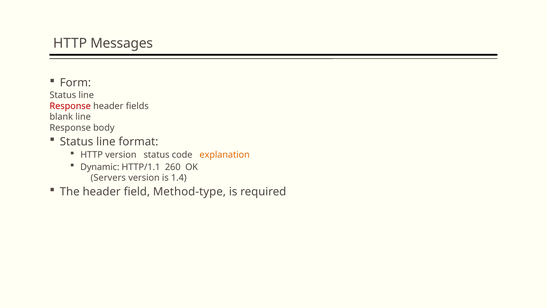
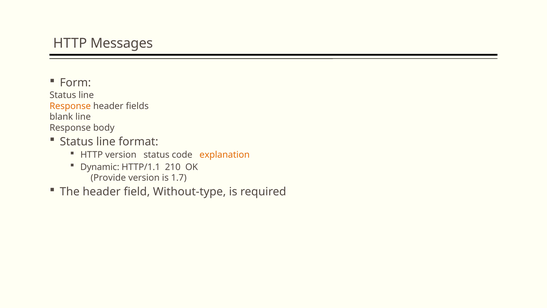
Response colour: red -> orange (70, 106)
260: 260 -> 210 (173, 167)
Servers: Servers -> Provide (108, 178)
1.4: 1.4 -> 1.7 (179, 178)
Method-type: Method-type -> Without-type (189, 192)
